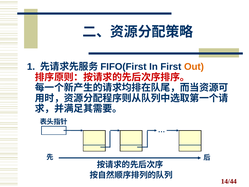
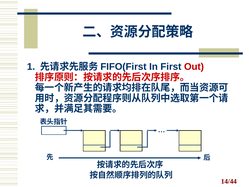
Out colour: orange -> red (194, 67)
